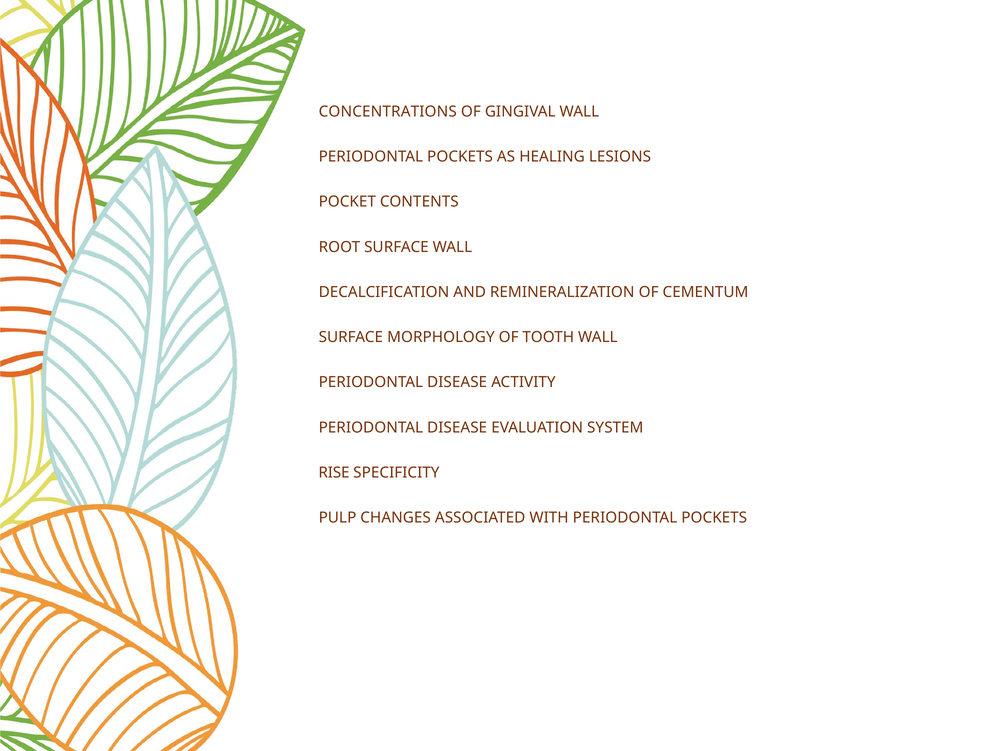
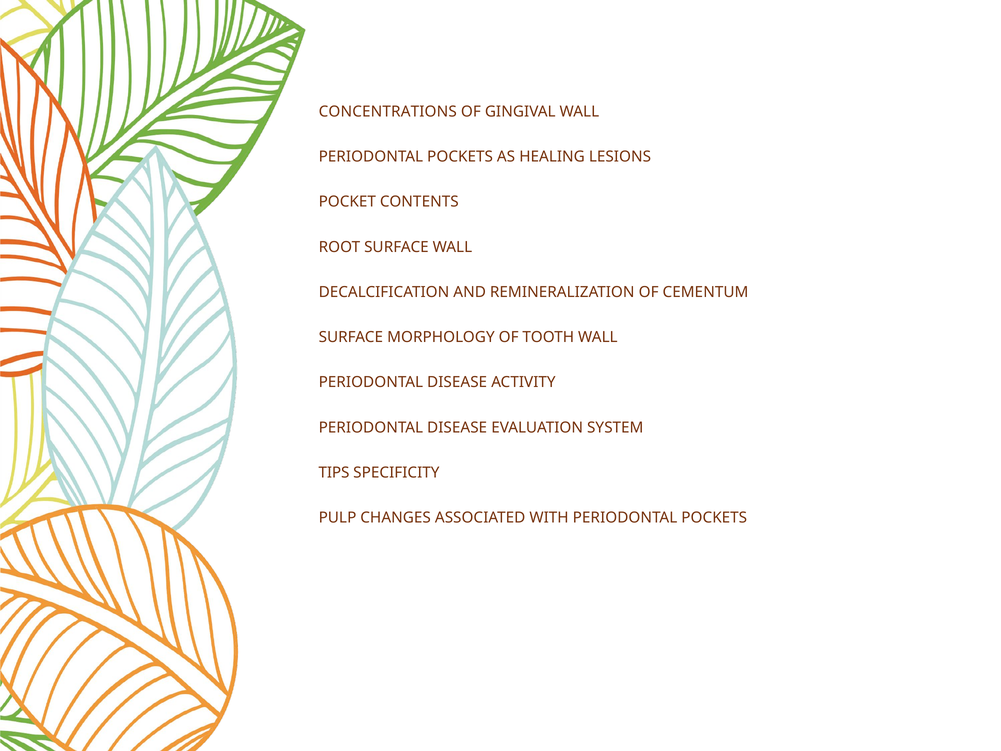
RISE: RISE -> TIPS (334, 473)
